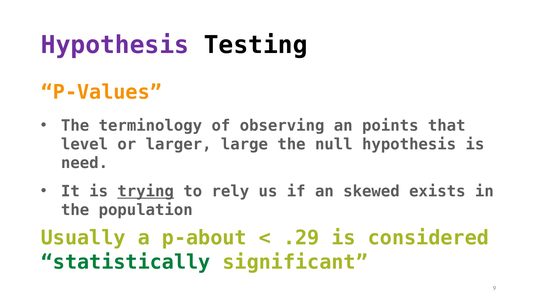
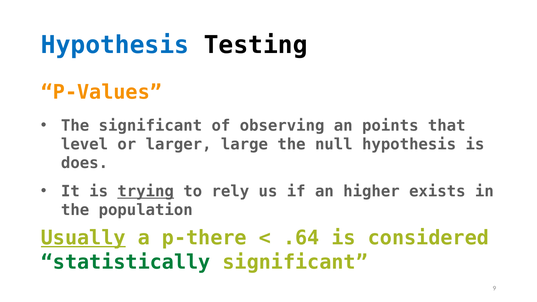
Hypothesis colour: purple -> blue (115, 45)
The terminology: terminology -> significant (150, 126)
need: need -> does (85, 163)
skewed: skewed -> higher (371, 191)
Usually underline: none -> present (83, 238)
p-about: p-about -> p-there (204, 238)
.29: .29 -> .64 (301, 238)
